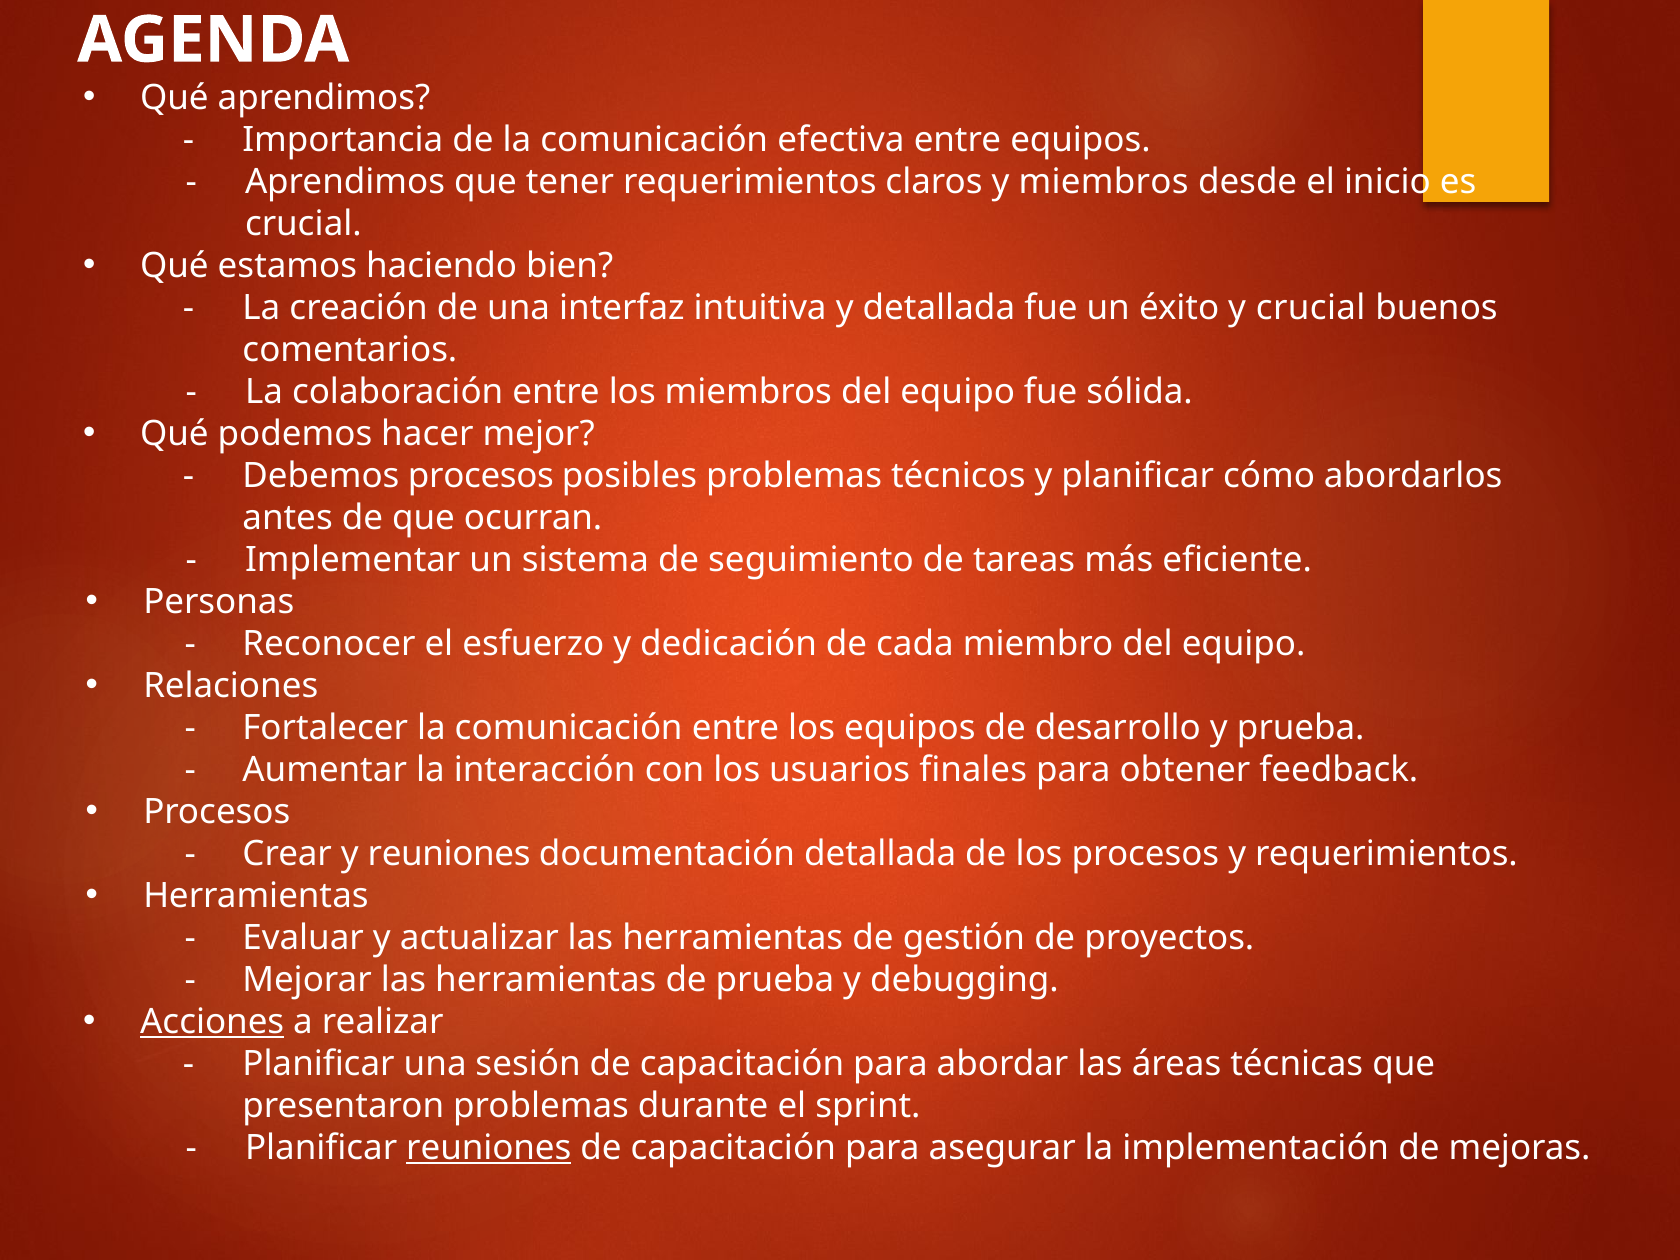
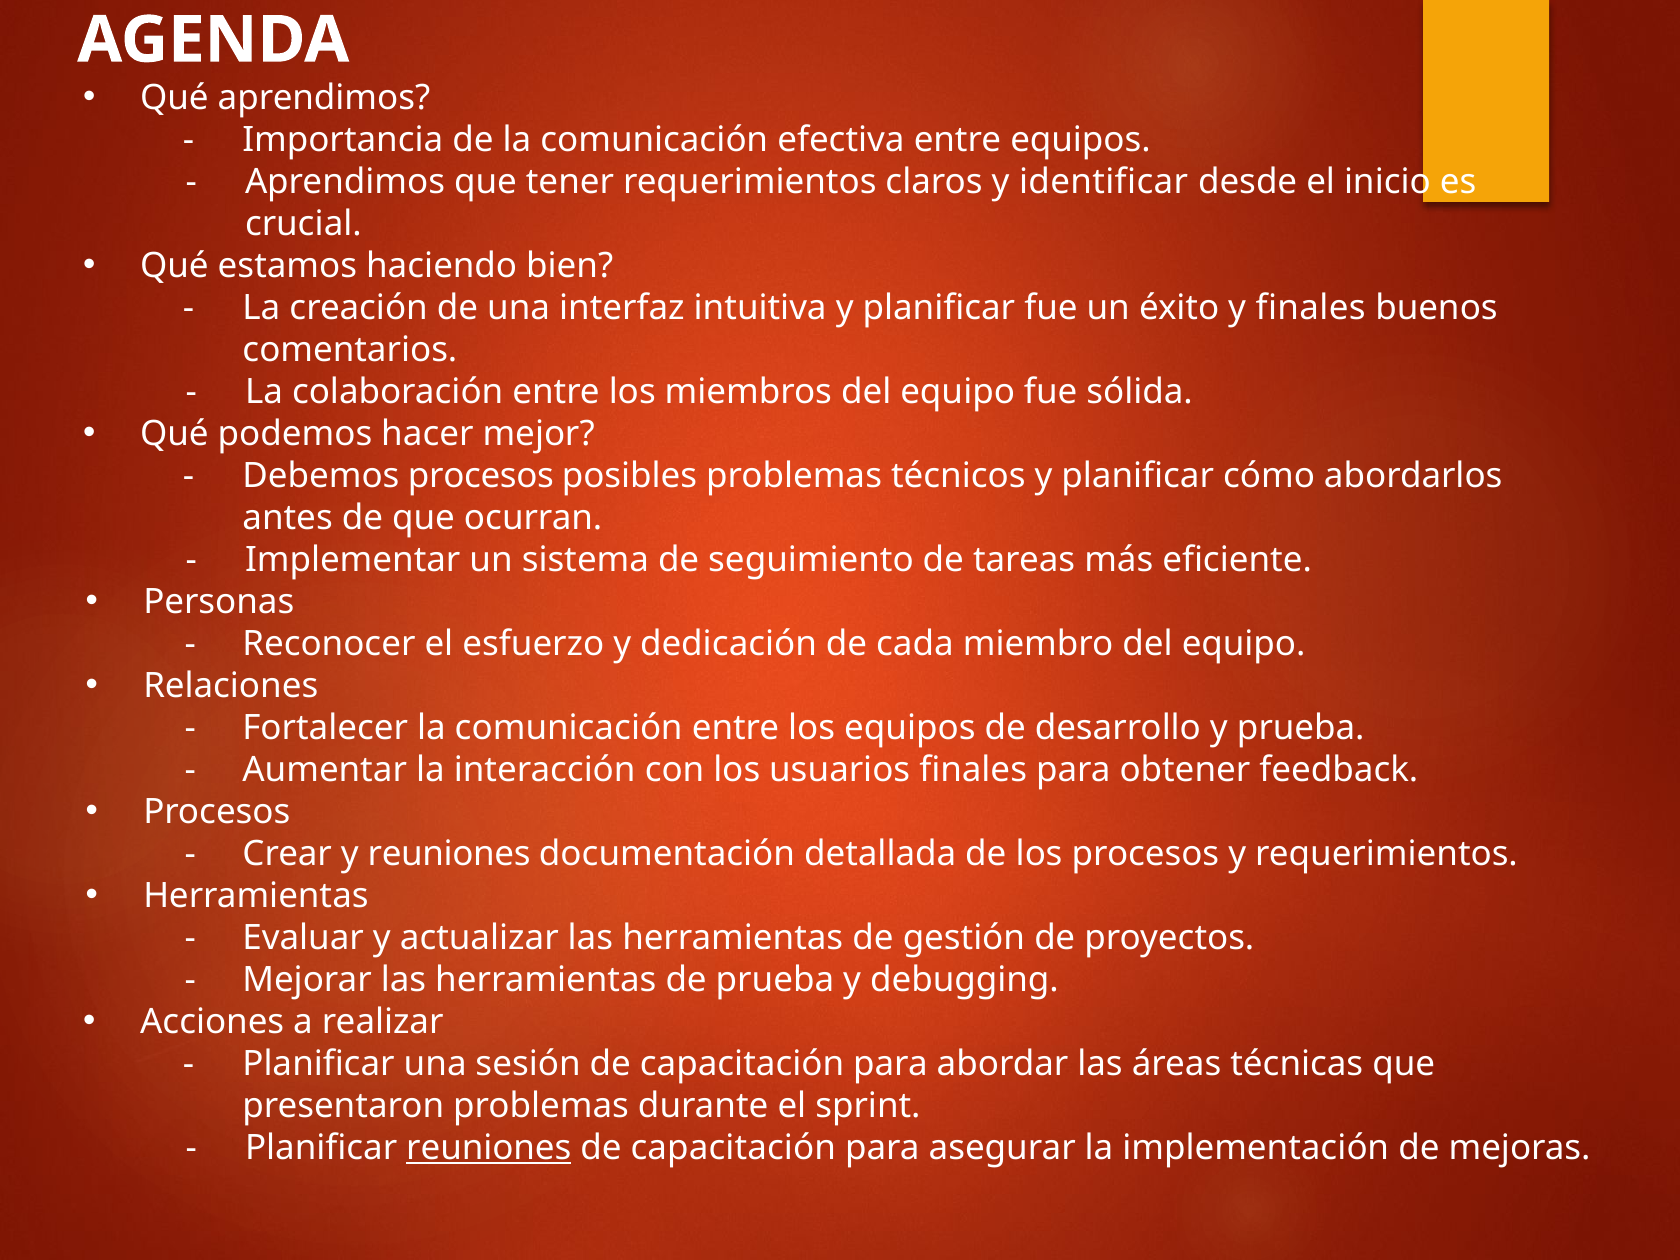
y miembros: miembros -> identificar (1104, 182)
intuitiva y detallada: detallada -> planificar (939, 308)
y crucial: crucial -> finales (1311, 308)
Acciones underline: present -> none (212, 1022)
